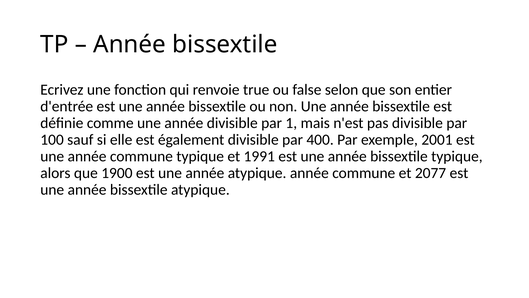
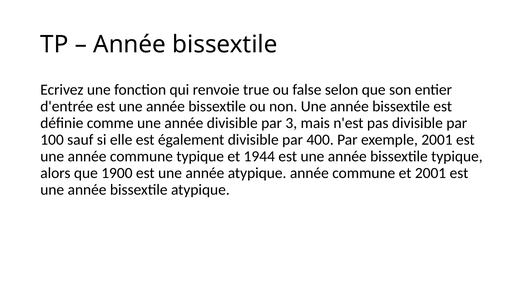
1: 1 -> 3 (291, 123)
1991: 1991 -> 1944 (259, 156)
et 2077: 2077 -> 2001 (431, 173)
